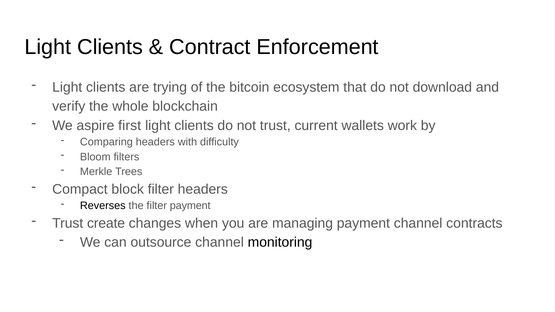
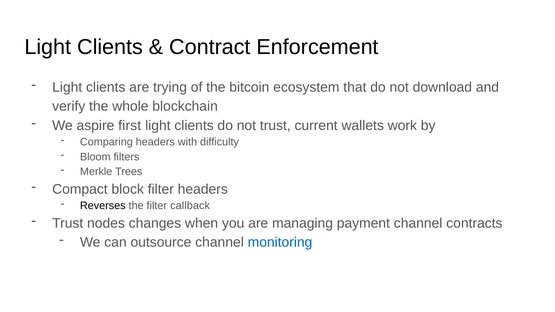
filter payment: payment -> callback (190, 206)
create: create -> nodes (106, 223)
monitoring colour: black -> blue (280, 243)
